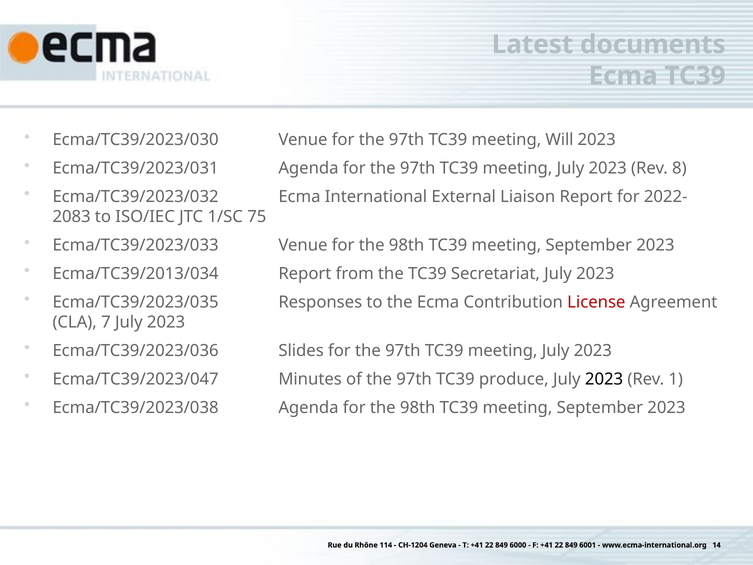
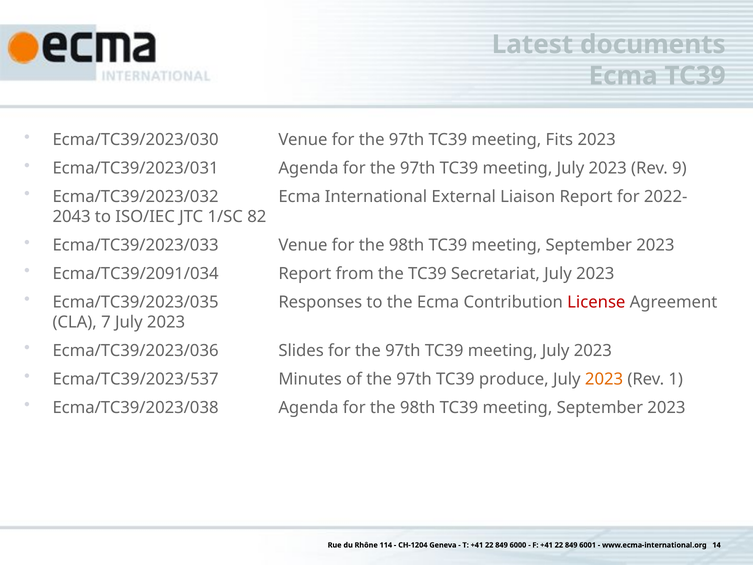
Will: Will -> Fits (559, 140)
8: 8 -> 9 (679, 168)
2083: 2083 -> 2043 (72, 217)
75: 75 -> 82 (257, 217)
Ecma/TC39/2013/034: Ecma/TC39/2013/034 -> Ecma/TC39/2091/034 (136, 274)
Ecma/TC39/2023/047: Ecma/TC39/2023/047 -> Ecma/TC39/2023/537 (136, 379)
2023 colour: black -> orange (604, 379)
